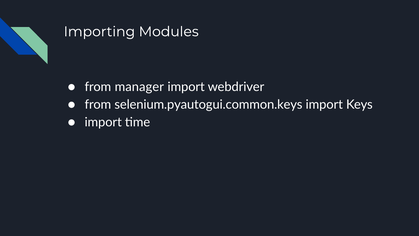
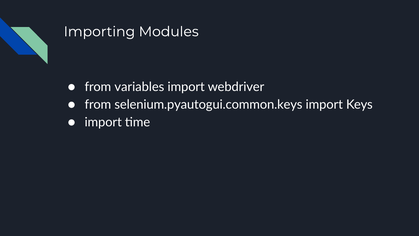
manager: manager -> variables (139, 87)
